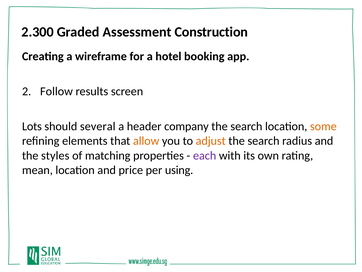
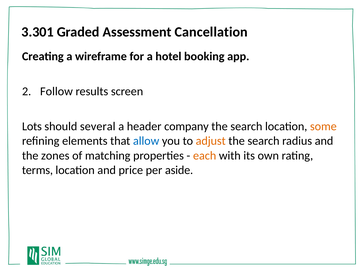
2.300: 2.300 -> 3.301 (38, 32)
Construction: Construction -> Cancellation (211, 32)
allow colour: orange -> blue (146, 141)
styles: styles -> zones (55, 155)
each colour: purple -> orange (205, 155)
mean: mean -> terms (37, 170)
using: using -> aside (179, 170)
